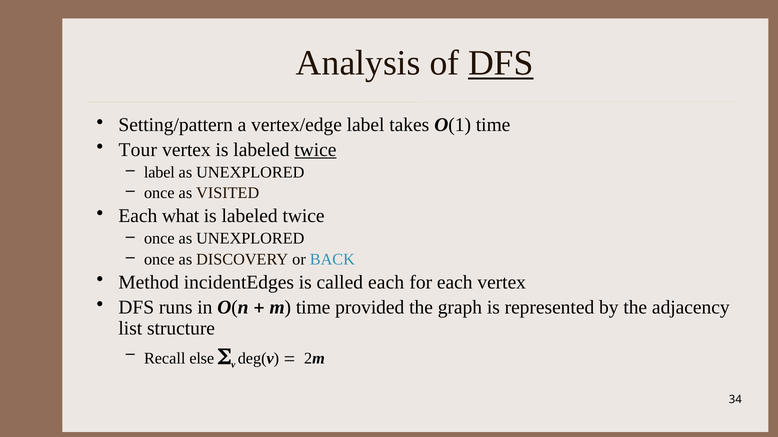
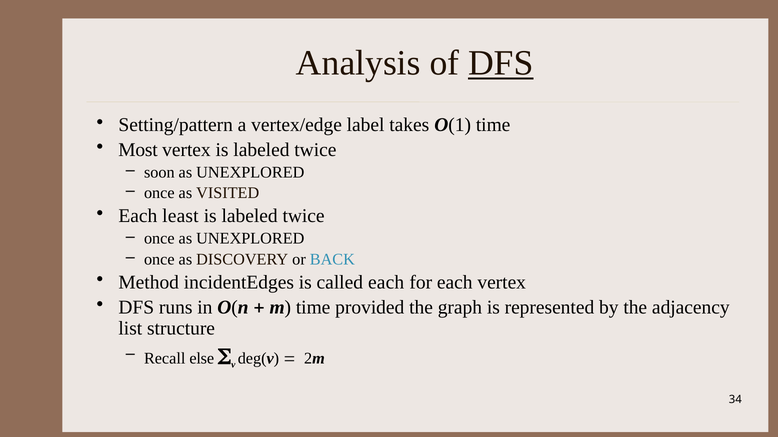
Tour: Tour -> Most (138, 150)
twice underline: present -> none (315, 150)
label: label -> soon (159, 173)
what: what -> least (180, 216)
